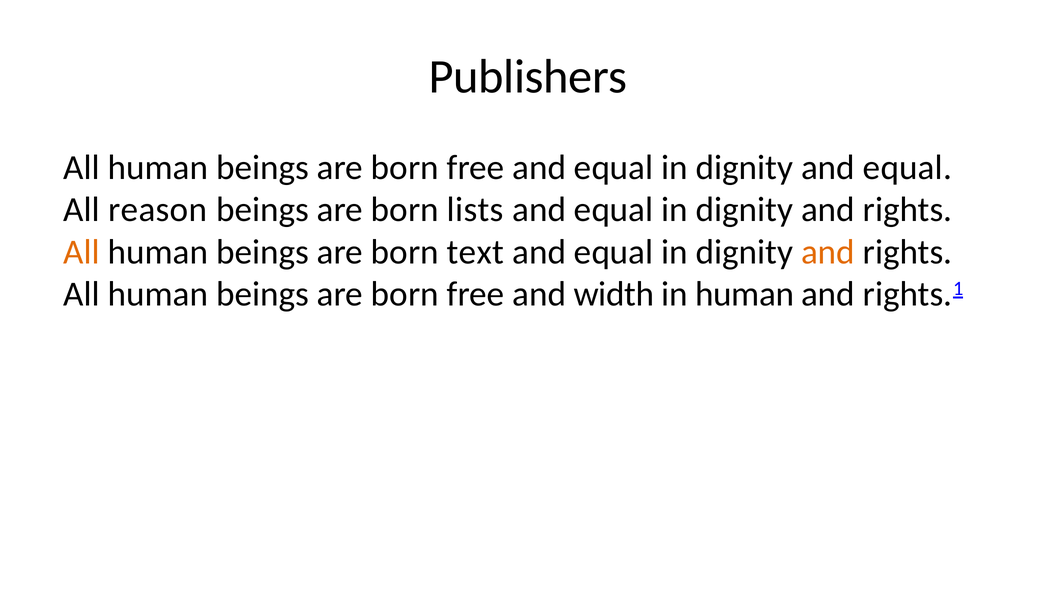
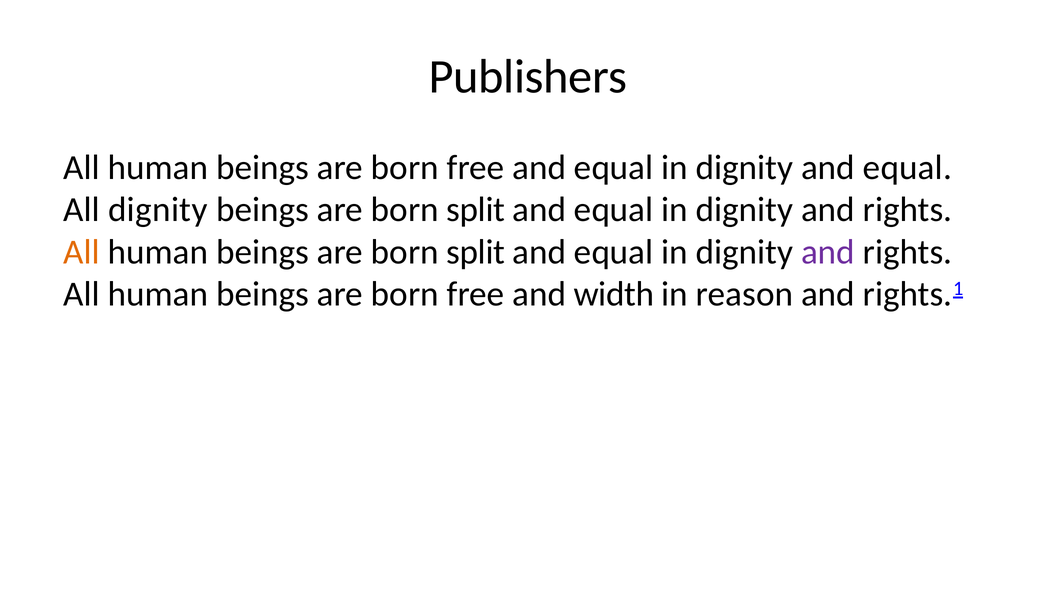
All reason: reason -> dignity (158, 210)
lists: lists -> split (476, 210)
text: text -> split (476, 252)
and colour: orange -> purple (828, 252)
in human: human -> reason (744, 294)
